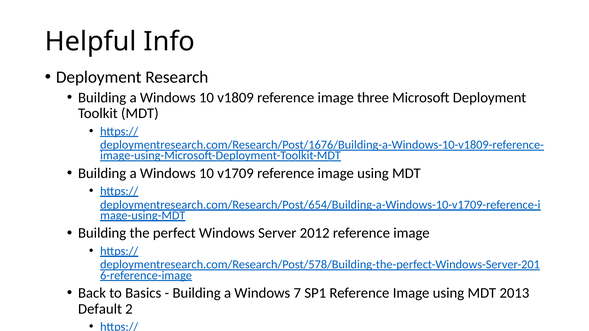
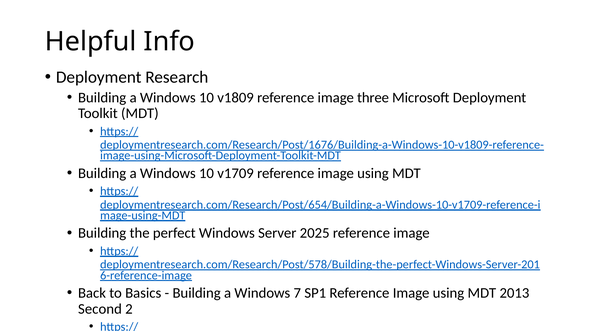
2012: 2012 -> 2025 (315, 233)
Default: Default -> Second (100, 309)
